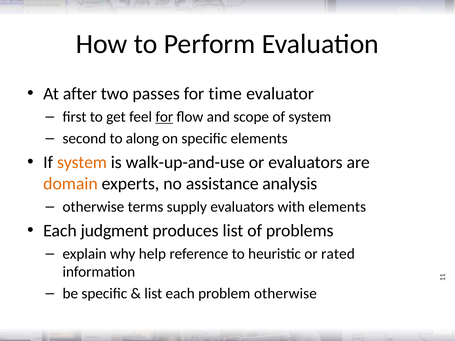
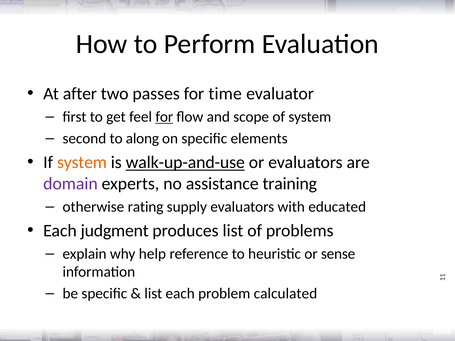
walk-up-and-use underline: none -> present (185, 163)
domain colour: orange -> purple (70, 184)
analysis: analysis -> training (290, 184)
terms: terms -> rating (146, 207)
with elements: elements -> educated (337, 207)
rated: rated -> sense (338, 254)
problem otherwise: otherwise -> calculated (285, 294)
